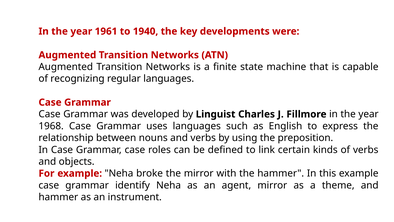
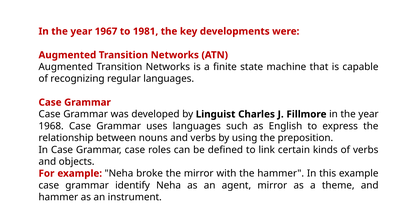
1961: 1961 -> 1967 (106, 31)
1940: 1940 -> 1981 (146, 31)
